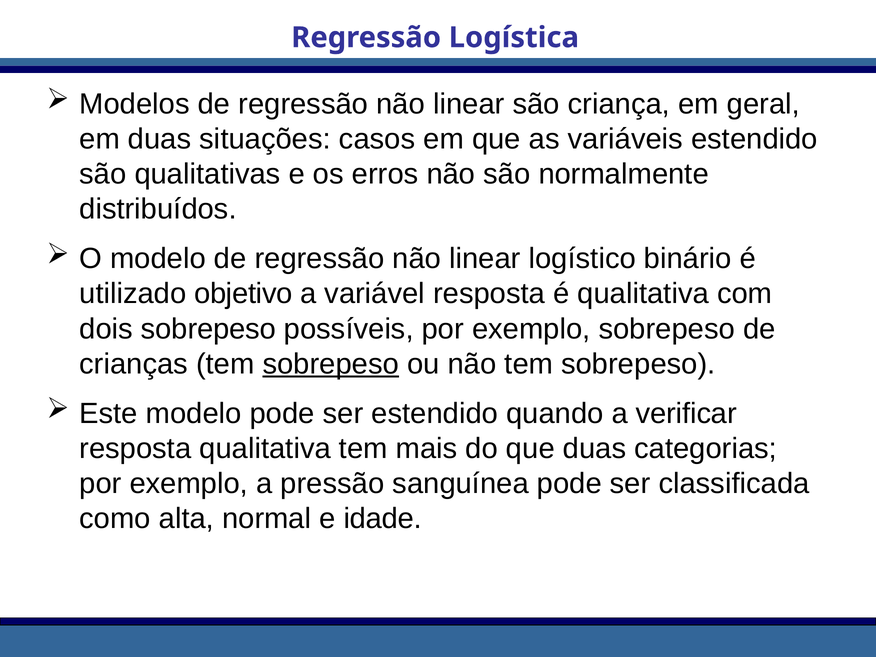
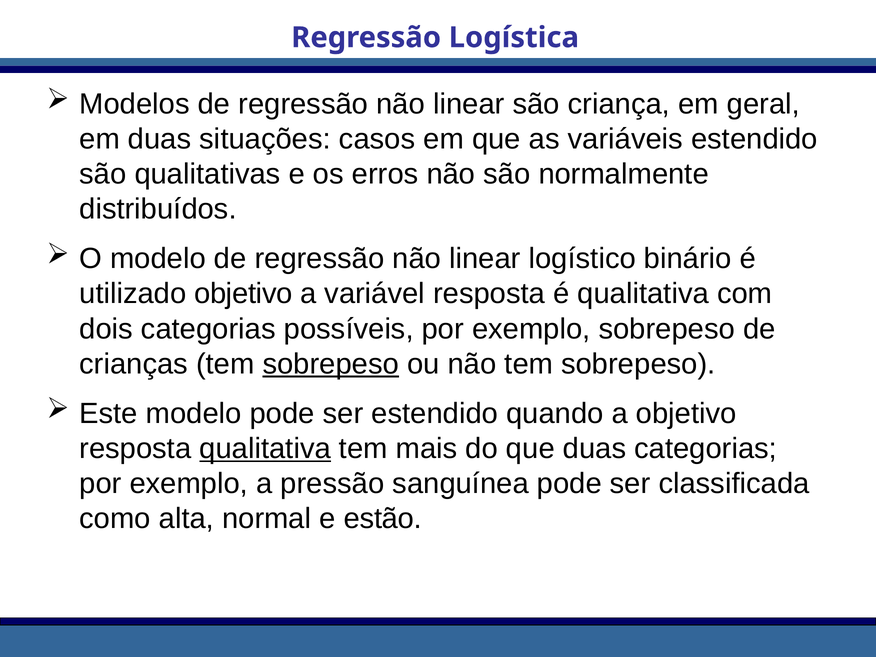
dois sobrepeso: sobrepeso -> categorias (208, 329)
a verificar: verificar -> objetivo (686, 414)
qualitativa underline: none -> present (265, 449)
idade: idade -> estão (383, 519)
